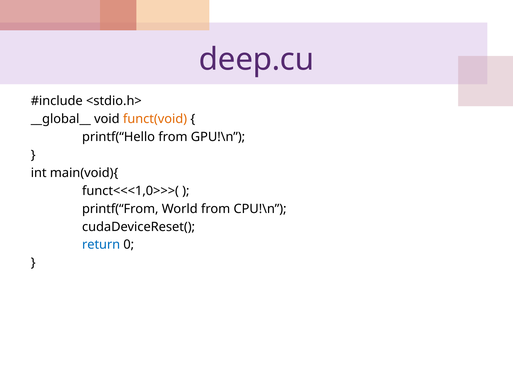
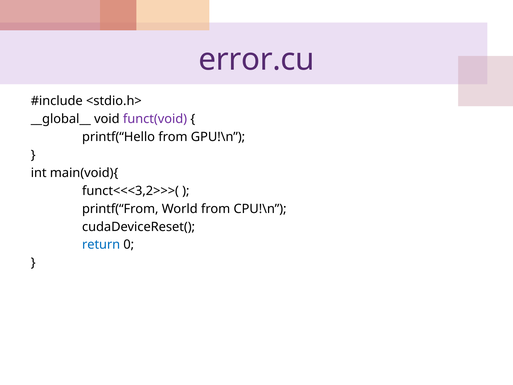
deep.cu: deep.cu -> error.cu (257, 59)
funct(void colour: orange -> purple (155, 119)
funct<<<1,0>>>(: funct<<<1,0>>>( -> funct<<<3,2>>>( (131, 191)
